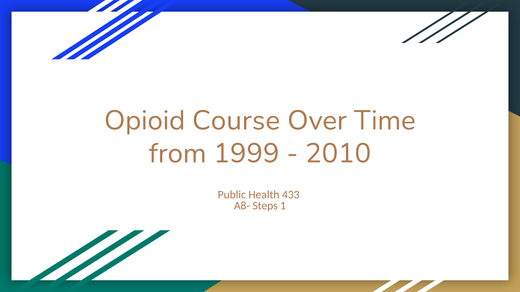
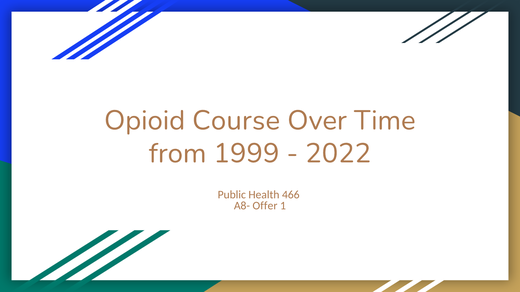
2010: 2010 -> 2022 (338, 154)
433: 433 -> 466 (291, 195)
Steps: Steps -> Offer (265, 206)
